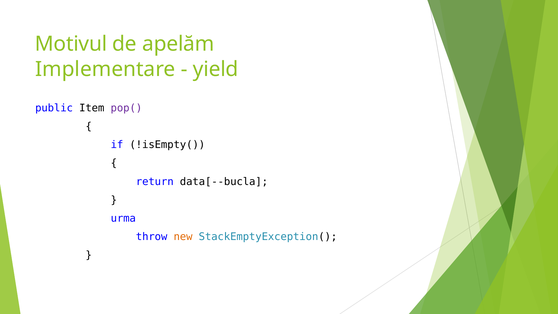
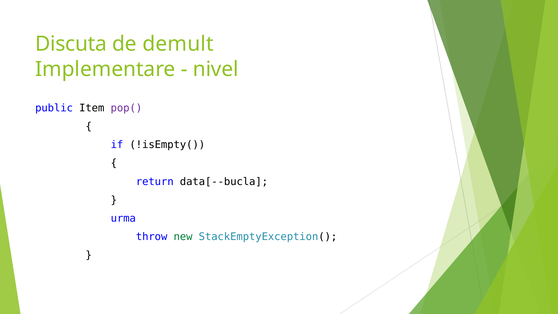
Motivul: Motivul -> Discuta (71, 44)
apelăm: apelăm -> demult (178, 44)
yield: yield -> nivel (216, 69)
new colour: orange -> green (183, 237)
